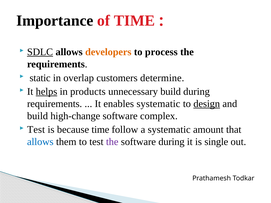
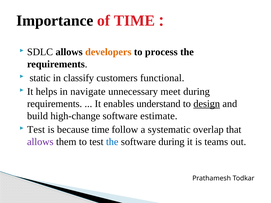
SDLC underline: present -> none (40, 52)
overlap: overlap -> classify (79, 78)
determine: determine -> functional (162, 78)
helps underline: present -> none (47, 92)
products: products -> navigate (88, 92)
unnecessary build: build -> meet (171, 92)
enables systematic: systematic -> understand (158, 104)
complex: complex -> estimate (159, 116)
amount: amount -> overlap (208, 130)
allows colour: blue -> purple (40, 142)
the colour: purple -> blue (112, 142)
single: single -> teams (216, 142)
